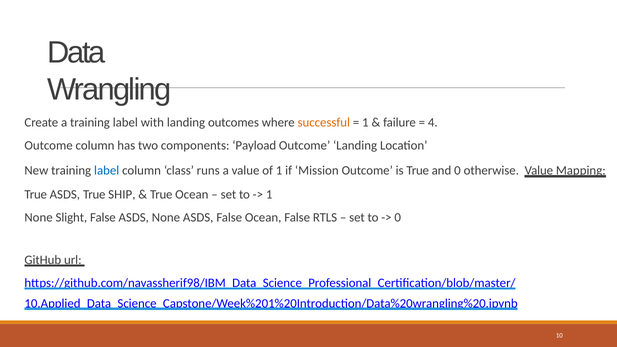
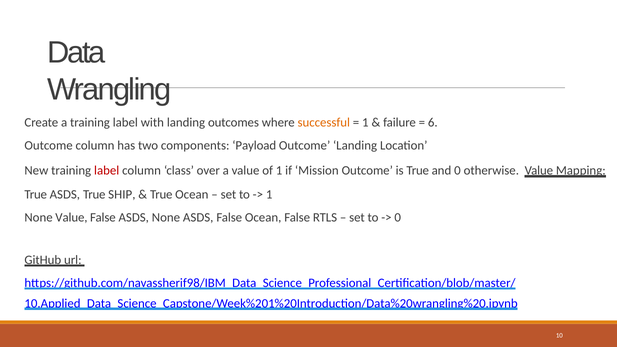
4: 4 -> 6 (433, 123)
label colour: blue -> red (107, 171)
runs: runs -> over (208, 171)
None Slight: Slight -> Value (71, 217)
